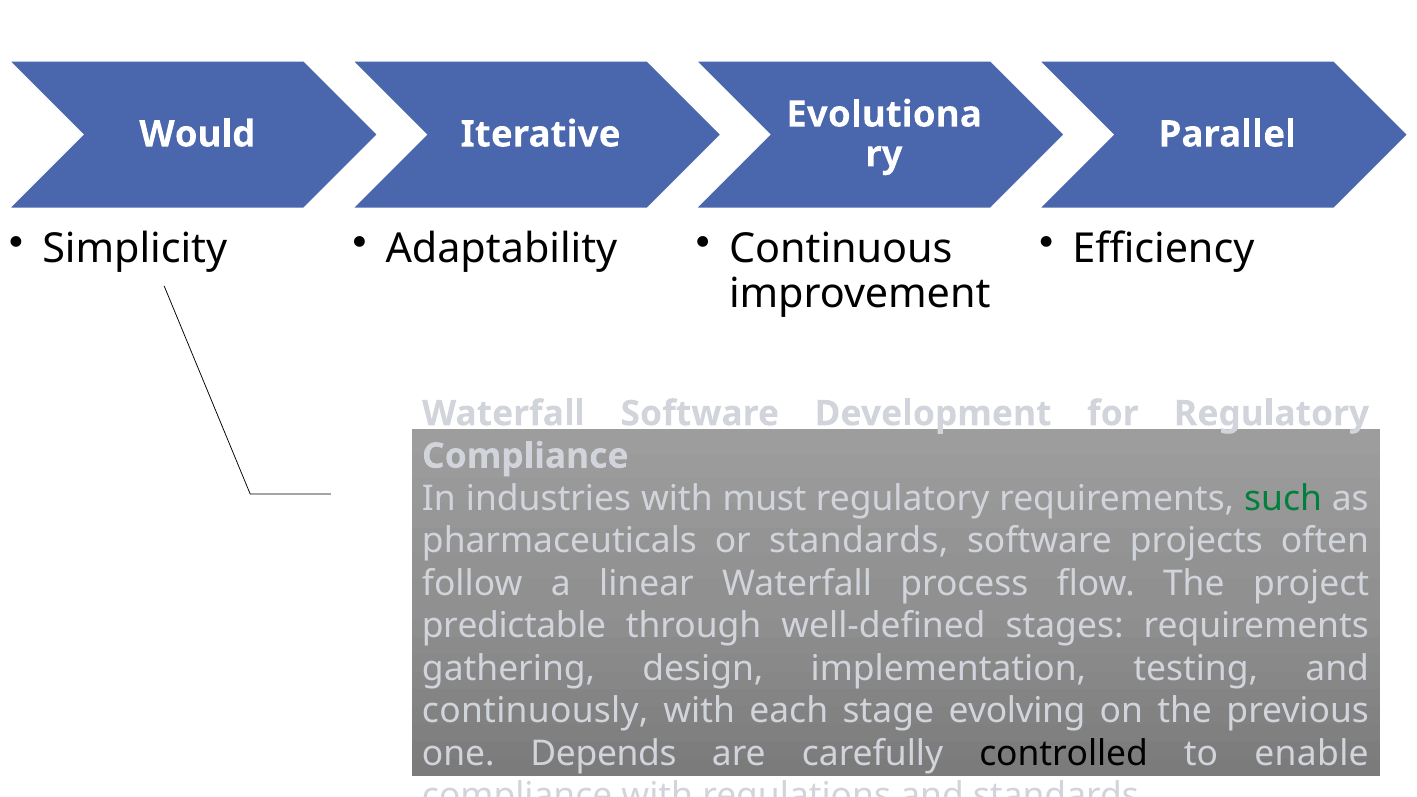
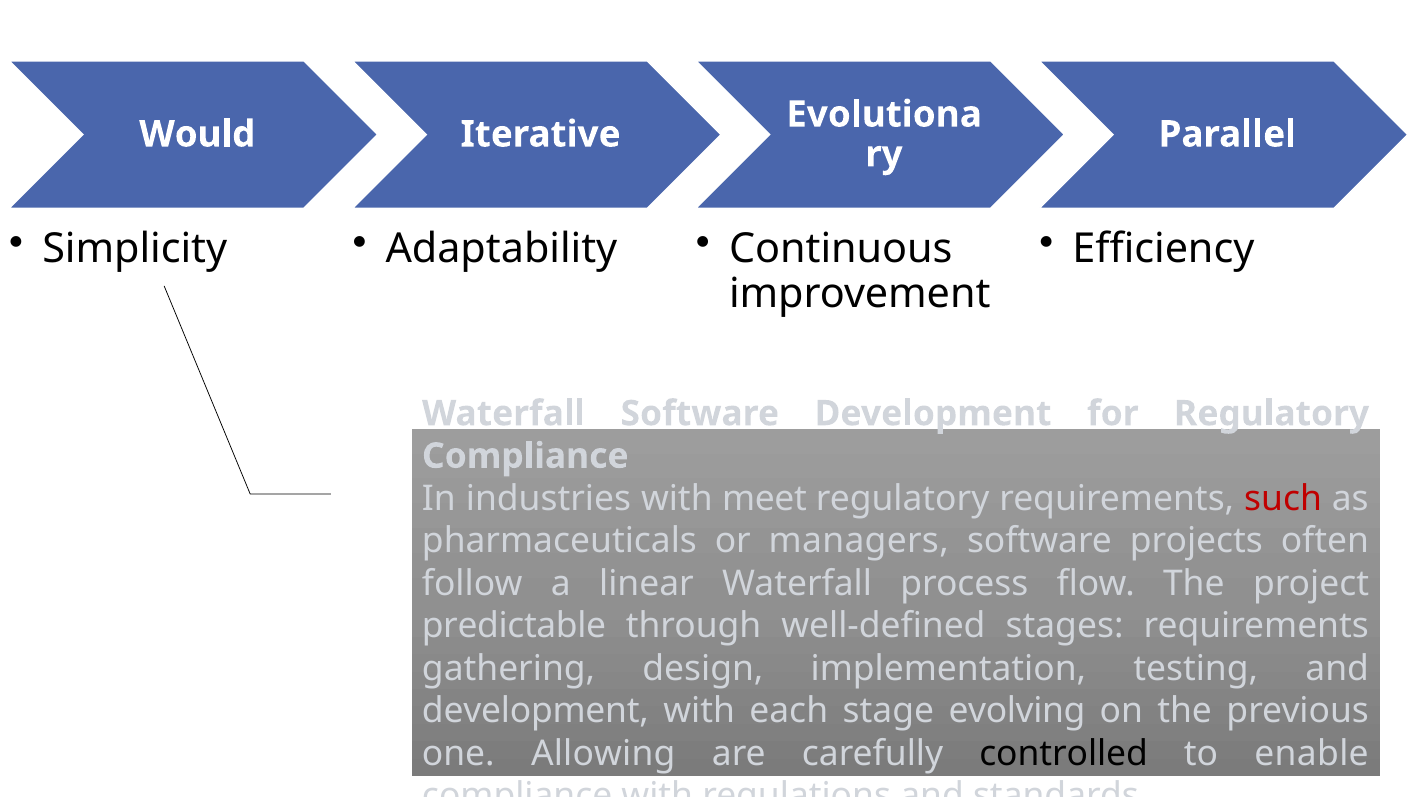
must: must -> meet (764, 499)
such colour: green -> red (1283, 499)
or standards: standards -> managers (859, 541)
continuously: continuously -> development (535, 711)
Depends: Depends -> Allowing (603, 754)
